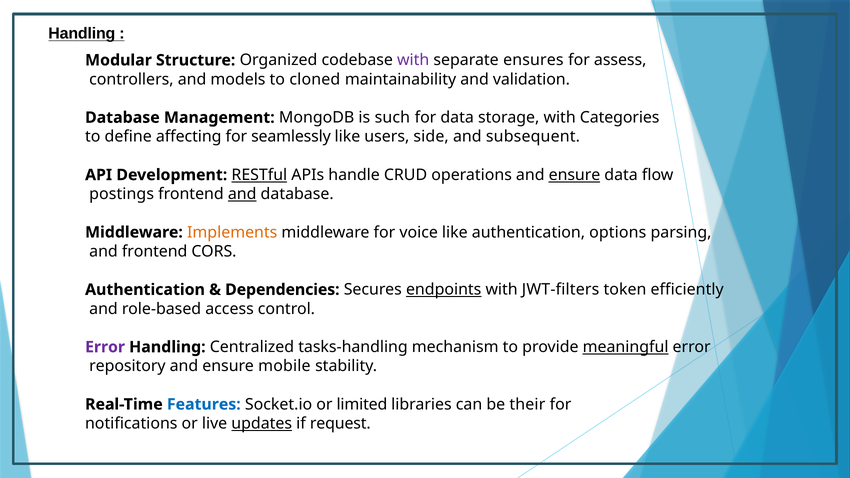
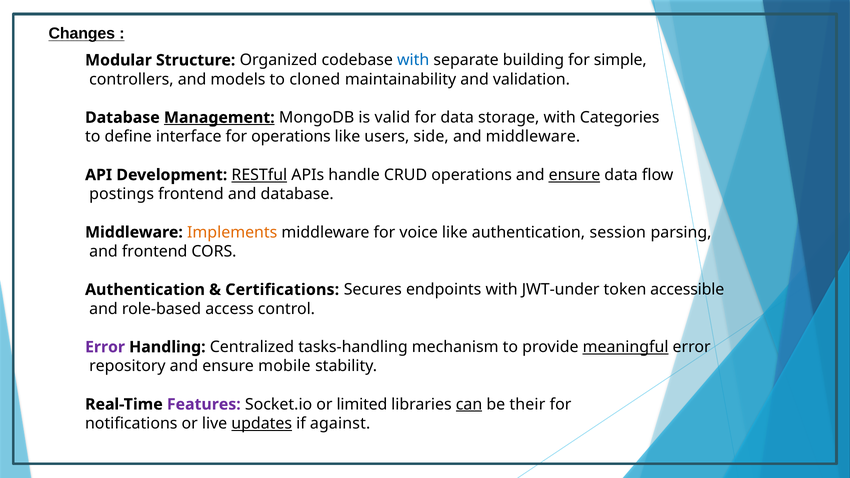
Handling: Handling -> Changes (82, 34)
with colour: purple -> blue (413, 60)
ensures: ensures -> building (533, 60)
assess: assess -> simple (620, 60)
Management underline: none -> present (219, 118)
such: such -> valid (392, 118)
affecting: affecting -> interface (189, 137)
for seamlessly: seamlessly -> operations (291, 137)
and subsequent: subsequent -> middleware (533, 137)
and underline: present -> none (242, 194)
options: options -> session (618, 232)
Dependencies: Dependencies -> Certifications (282, 290)
endpoints underline: present -> none (444, 290)
JWT-filters: JWT-filters -> JWT-under (561, 290)
efficiently: efficiently -> accessible (687, 290)
Features colour: blue -> purple (204, 404)
can underline: none -> present (469, 404)
request: request -> against (340, 424)
